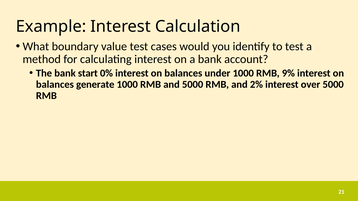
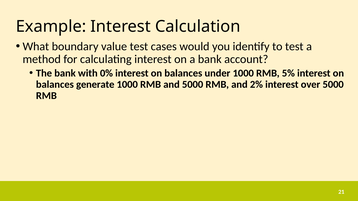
start: start -> with (88, 73)
9%: 9% -> 5% (288, 73)
